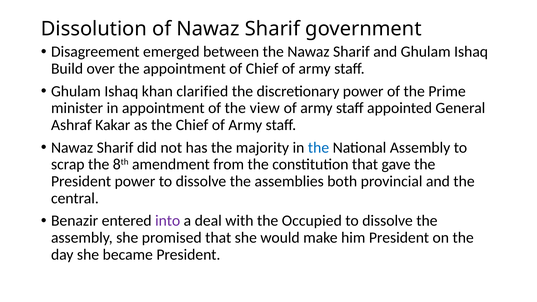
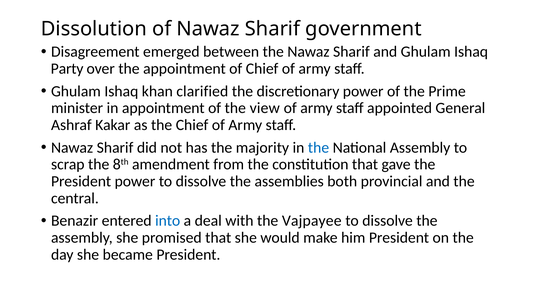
Build: Build -> Party (67, 69)
into colour: purple -> blue (168, 221)
Occupied: Occupied -> Vajpayee (312, 221)
